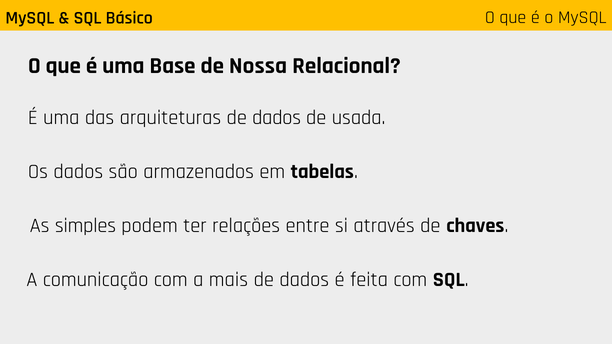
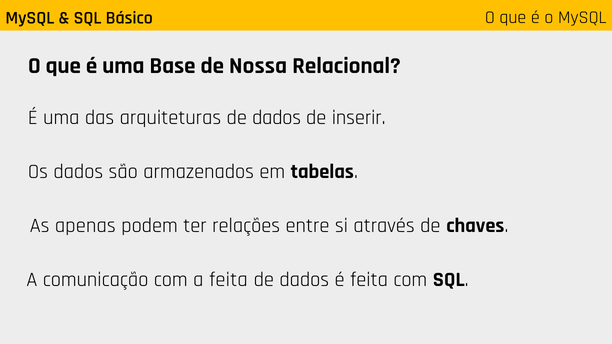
usada: usada -> inserir (359, 118)
simples: simples -> apenas (85, 226)
a mais: mais -> feita (228, 280)
